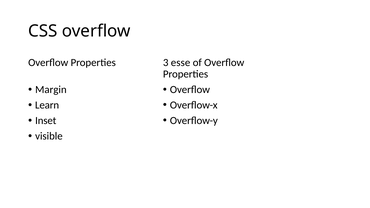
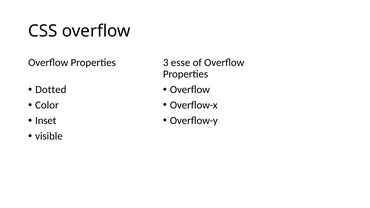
Margin: Margin -> Dotted (51, 90)
Learn: Learn -> Color (47, 105)
